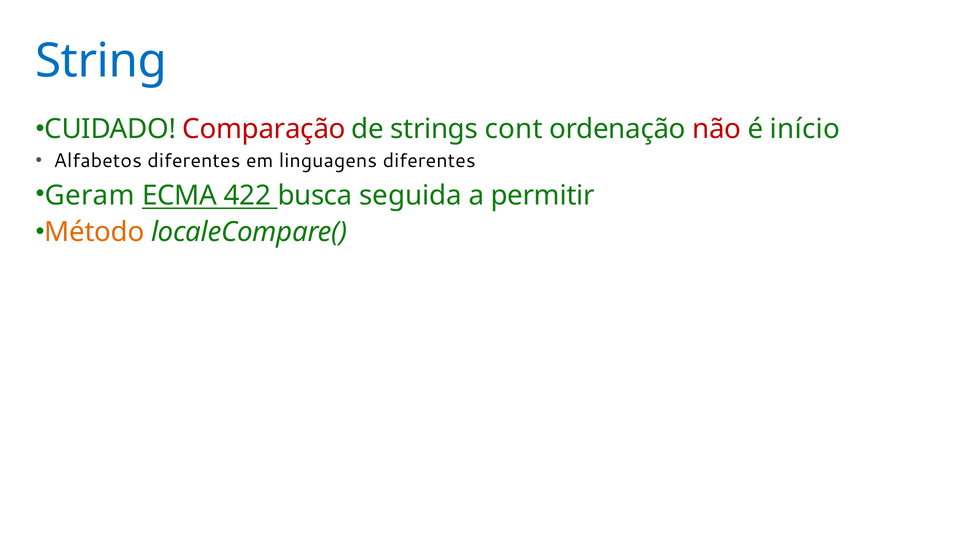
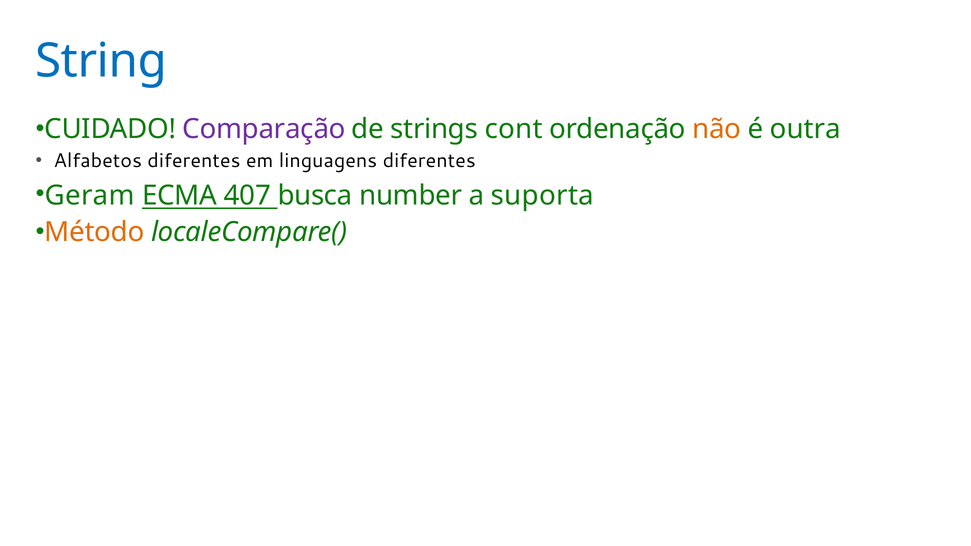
Comparação colour: red -> purple (264, 129)
não colour: red -> orange (717, 129)
início: início -> outra (805, 129)
422: 422 -> 407 (247, 196)
seguida: seguida -> number (411, 196)
permitir: permitir -> suporta (542, 196)
